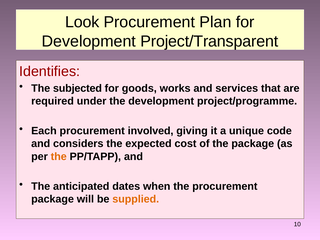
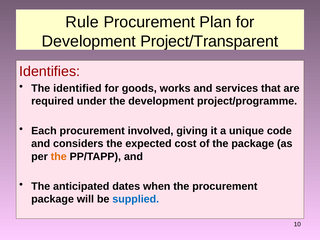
Look: Look -> Rule (82, 22)
subjected: subjected -> identified (77, 88)
supplied colour: orange -> blue (136, 199)
